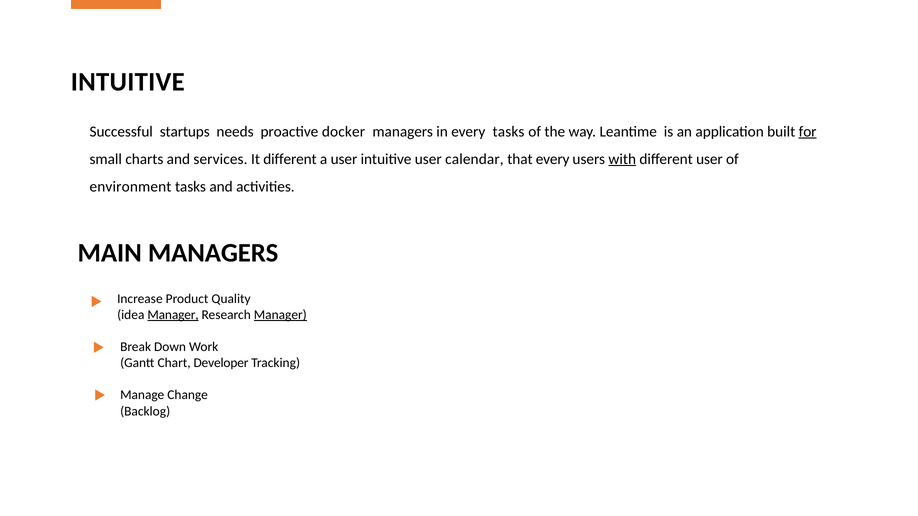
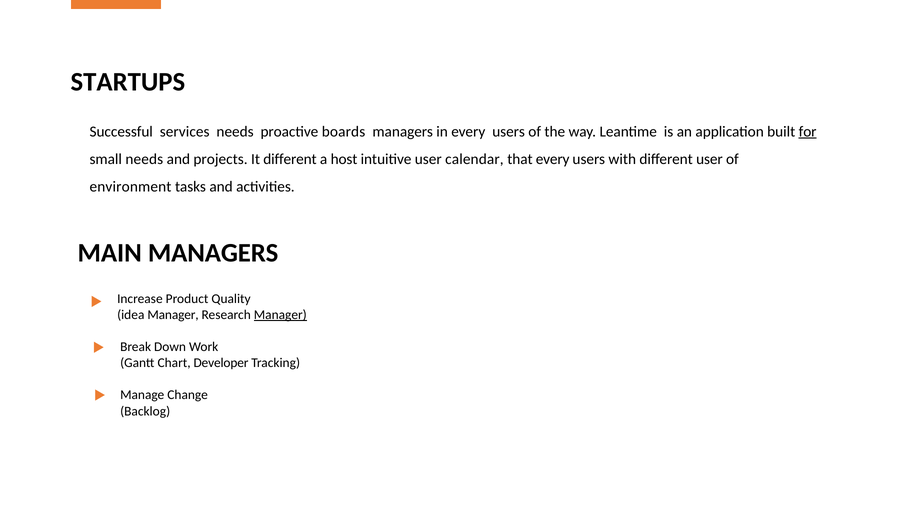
INTUITIVE: INTUITIVE -> STARTUPS (128, 82)
startups: startups -> services (185, 132)
docker: docker -> boards (344, 132)
in every tasks: tasks -> users (509, 132)
small charts: charts -> needs (144, 159)
services: services -> projects (221, 159)
a user: user -> host (344, 159)
with underline: present -> none (622, 159)
Manager underline: present -> none (173, 315)
